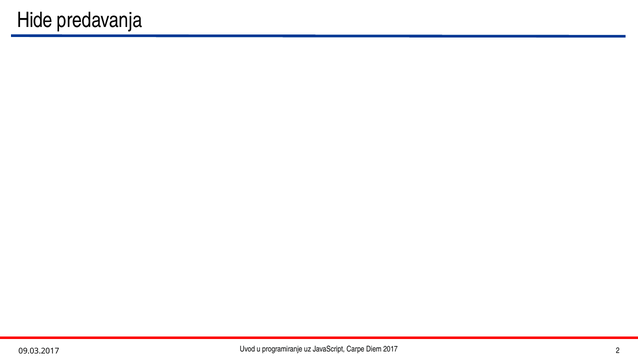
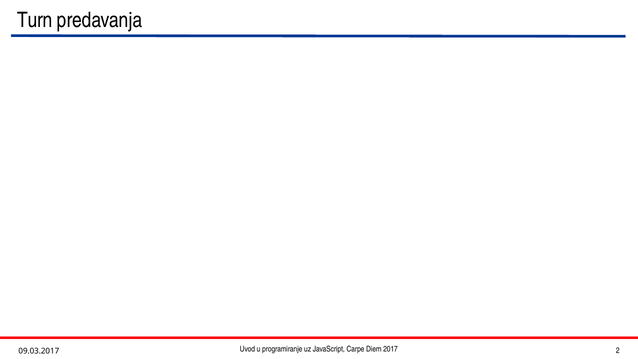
Hide: Hide -> Turn (35, 20)
